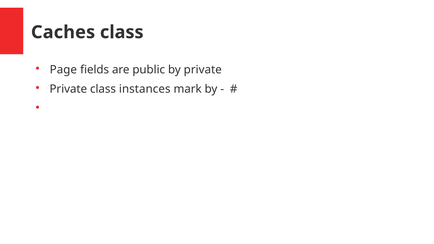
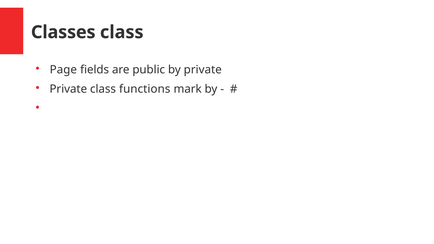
Caches: Caches -> Classes (63, 32)
instances: instances -> functions (145, 89)
